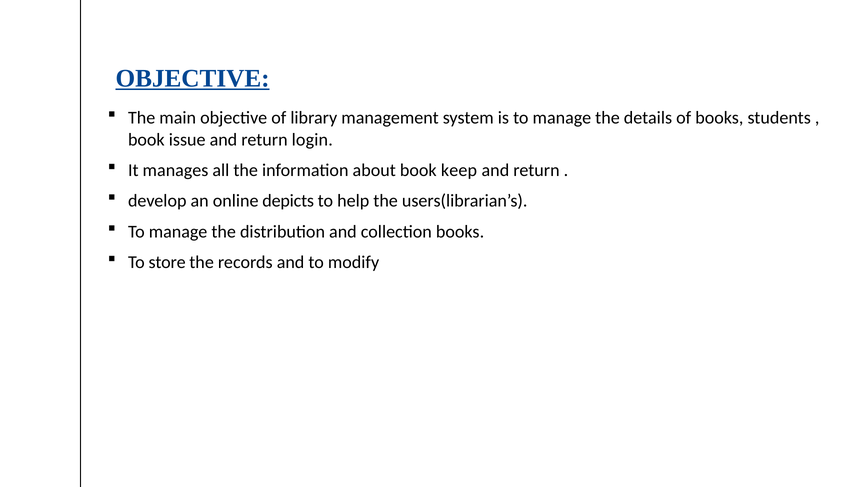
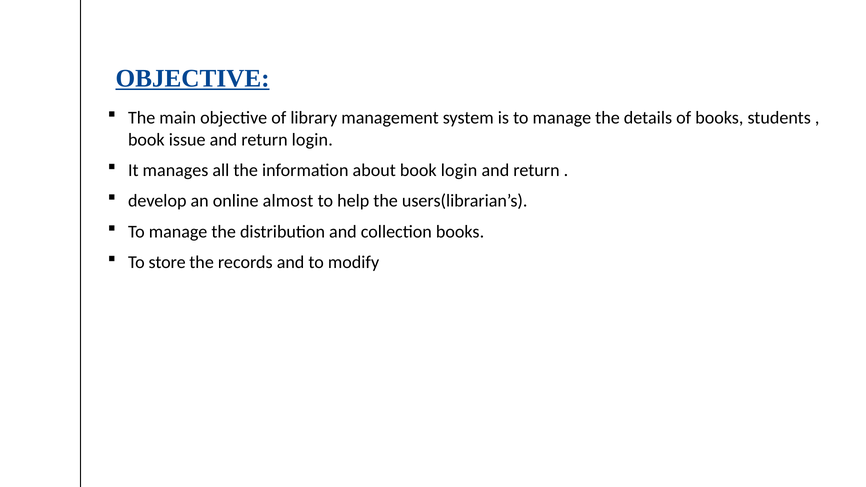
book keep: keep -> login (459, 170)
depicts: depicts -> almost (288, 201)
